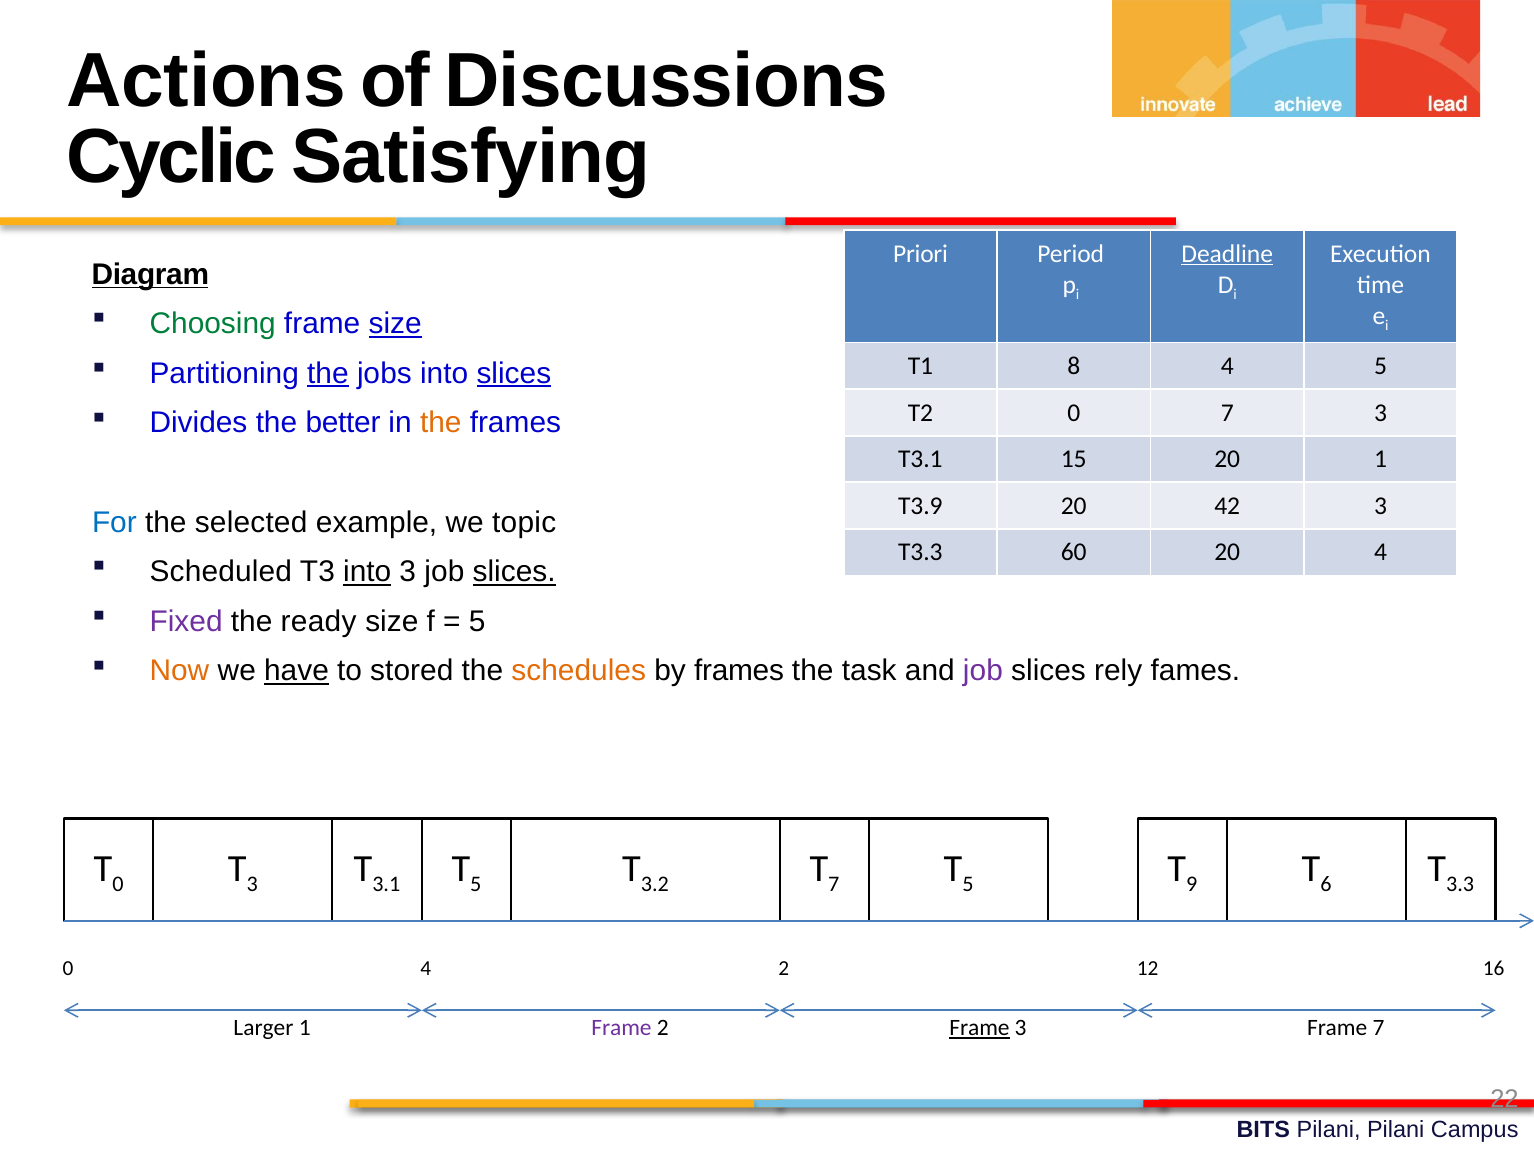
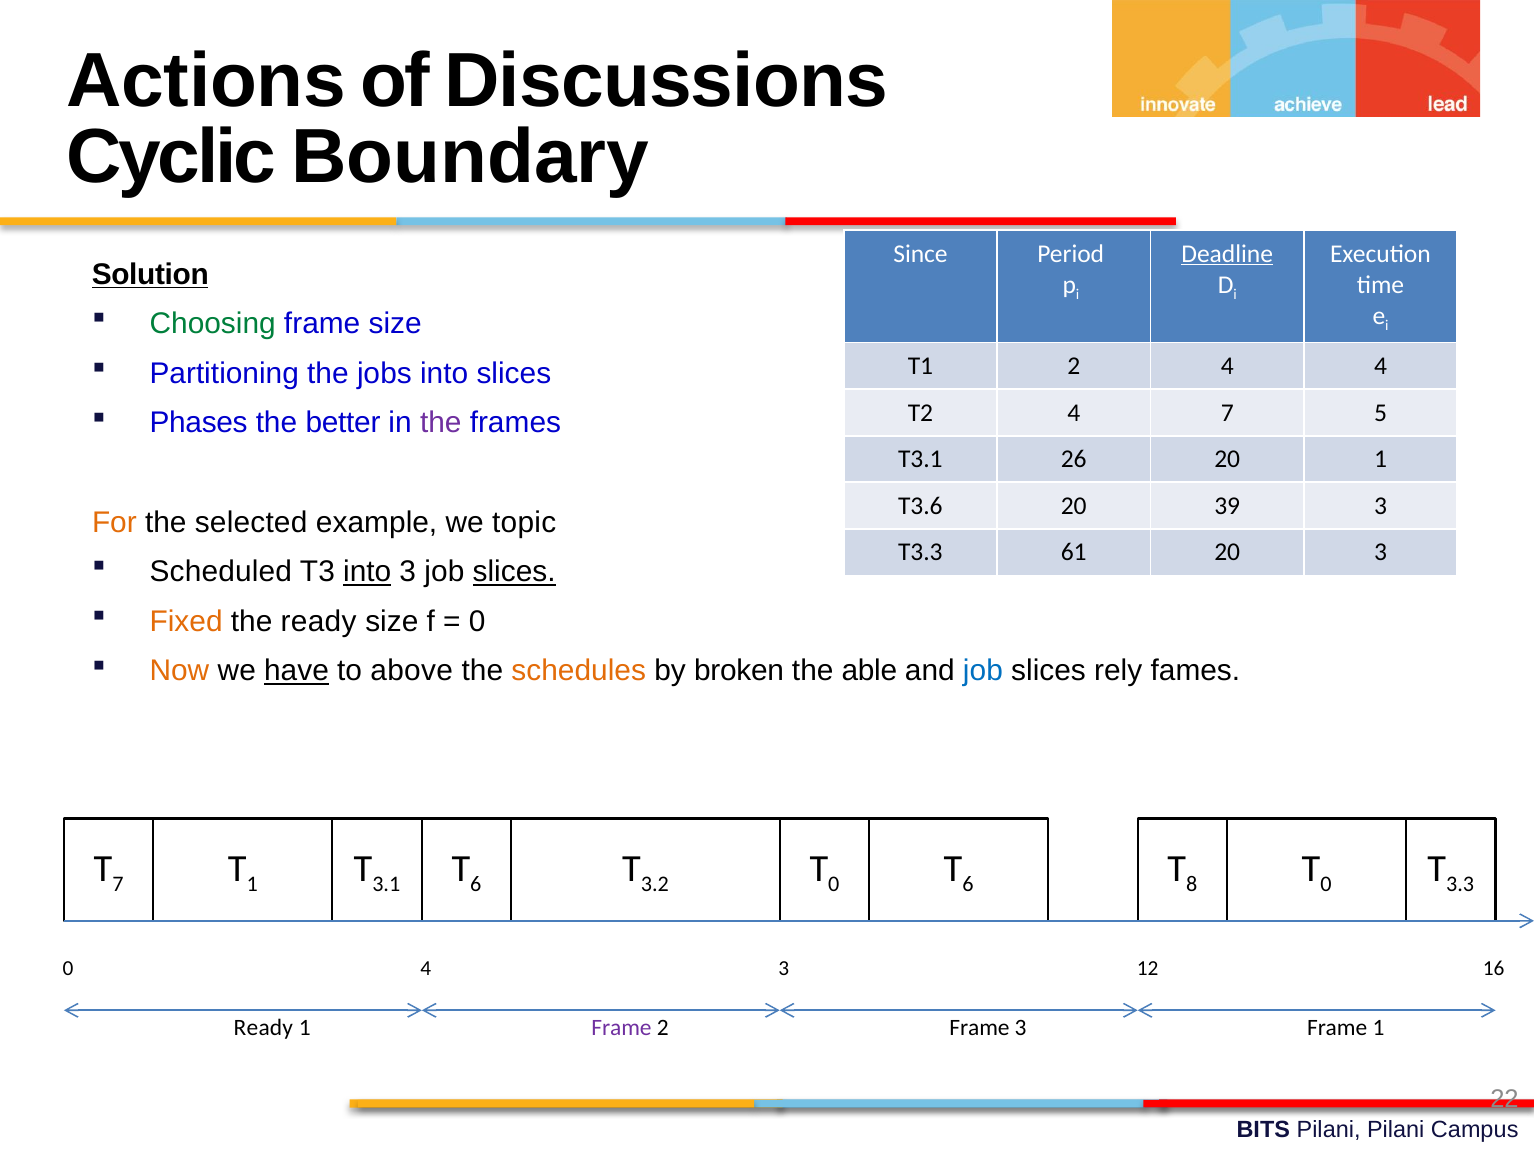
Satisfying: Satisfying -> Boundary (470, 157)
Priori: Priori -> Since (920, 254)
Diagram: Diagram -> Solution (150, 274)
size underline: present -> none (395, 324)
T1 8: 8 -> 2 (1074, 366)
4 5: 5 -> 4 (1381, 366)
the underline: present -> none (328, 373)
slices underline: present -> none (514, 373)
T2 0: 0 -> 4 (1074, 413)
7 3: 3 -> 5 (1381, 413)
Divides: Divides -> Phases (199, 423)
the colour: orange -> purple (441, 423)
15: 15 -> 26 (1074, 459)
T3.9: T3.9 -> T3.6 (920, 506)
42: 42 -> 39 (1227, 506)
For colour: blue -> orange (114, 522)
60: 60 -> 61 (1074, 552)
20 4: 4 -> 3 (1381, 552)
Fixed colour: purple -> orange (186, 621)
5: 5 -> 0 (477, 621)
stored: stored -> above (412, 671)
by frames: frames -> broken (739, 671)
task: task -> able (869, 671)
job colour: purple -> blue (983, 671)
0: 0 -> 7 (118, 884)
3: 3 -> 1 (252, 884)
5: 5 -> 6 (476, 884)
7: 7 -> 0 (834, 884)
5: 5 -> 6 (968, 884)
9: 9 -> 8 (1192, 884)
6: 6 -> 0 (1326, 884)
4 2: 2 -> 3 (784, 968)
Larger: Larger -> Ready (263, 1028)
Frame underline: present -> none (979, 1028)
Frame 7: 7 -> 1 (1379, 1028)
